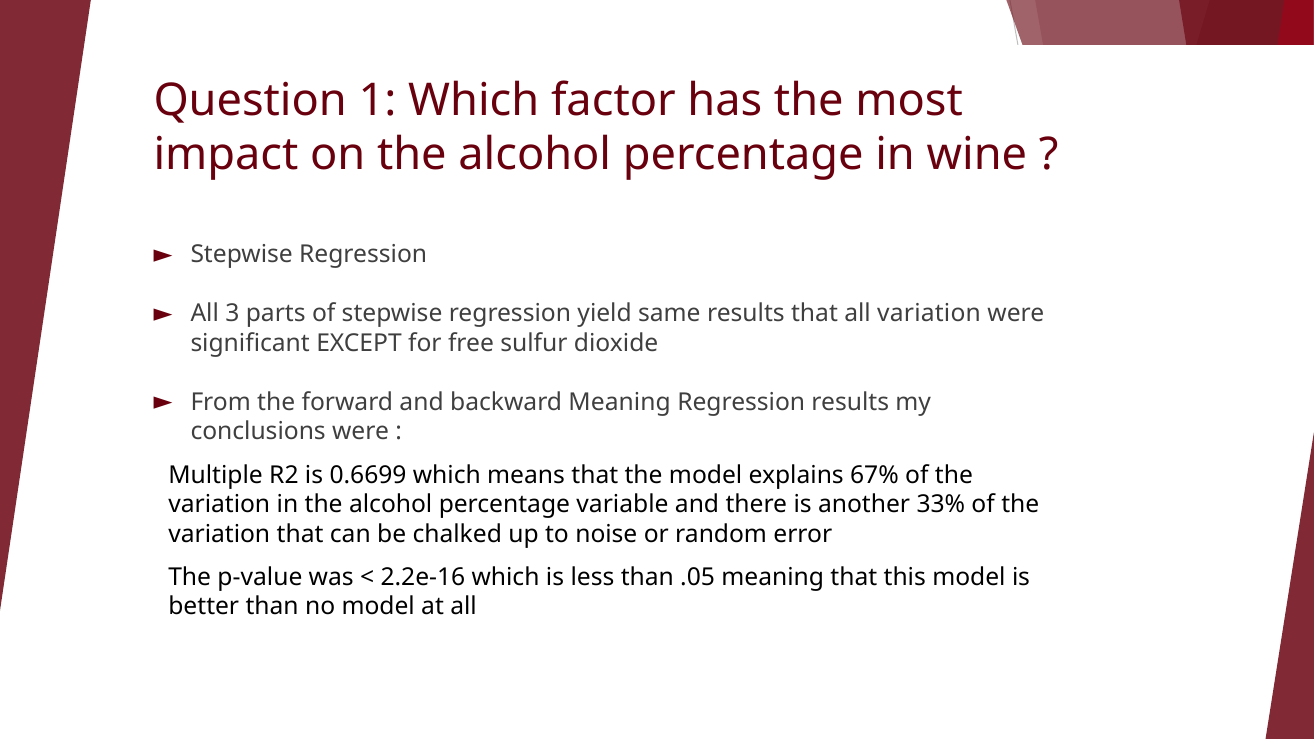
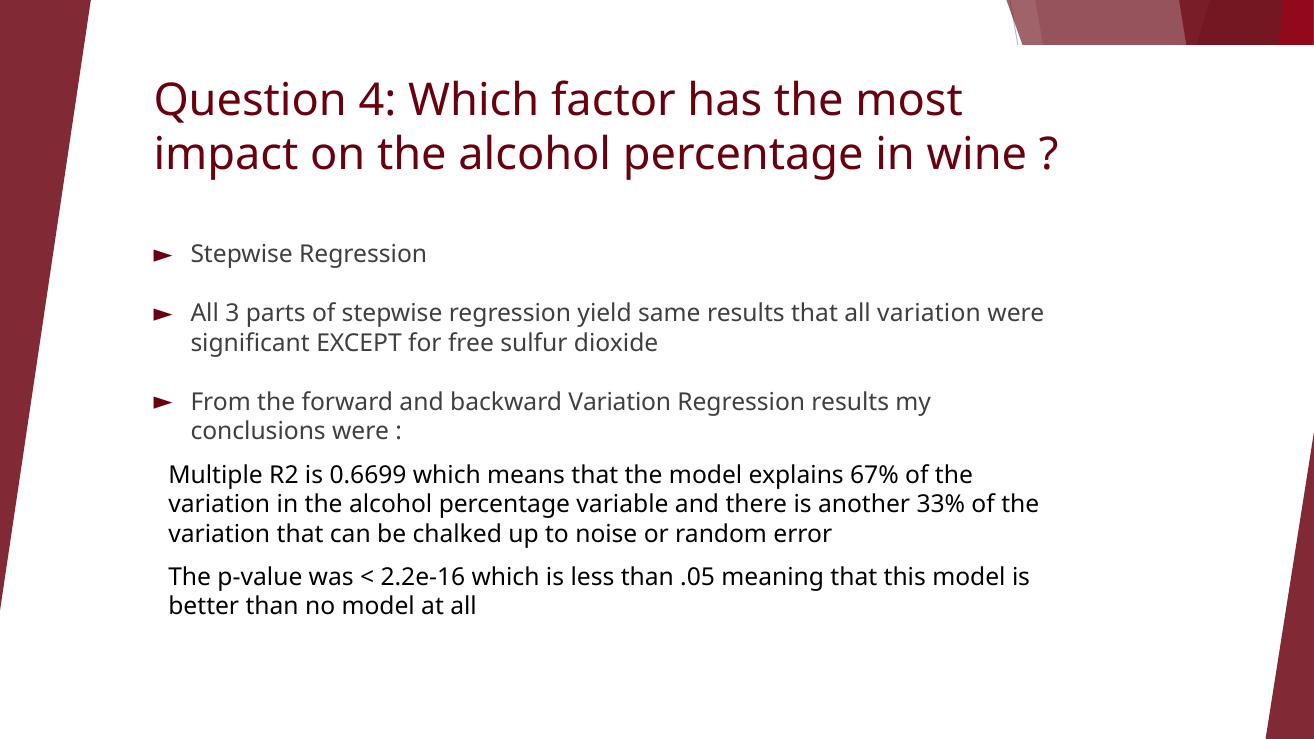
1: 1 -> 4 (377, 101)
backward Meaning: Meaning -> Variation (620, 402)
